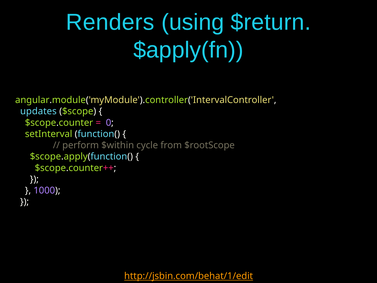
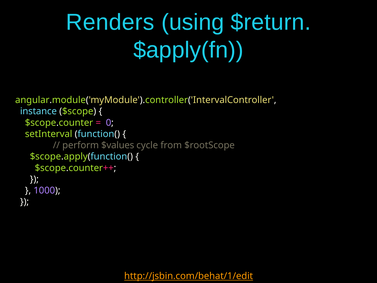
updates: updates -> instance (38, 111)
$within: $within -> $values (118, 145)
